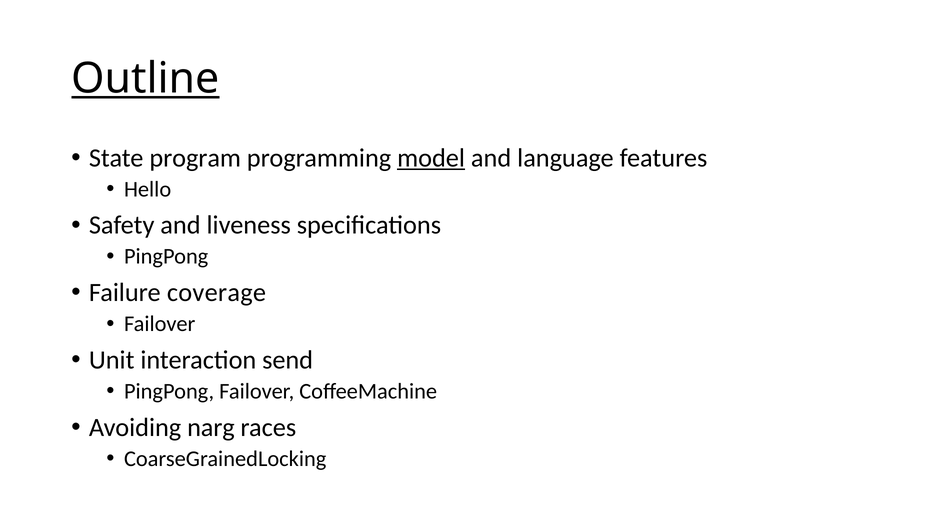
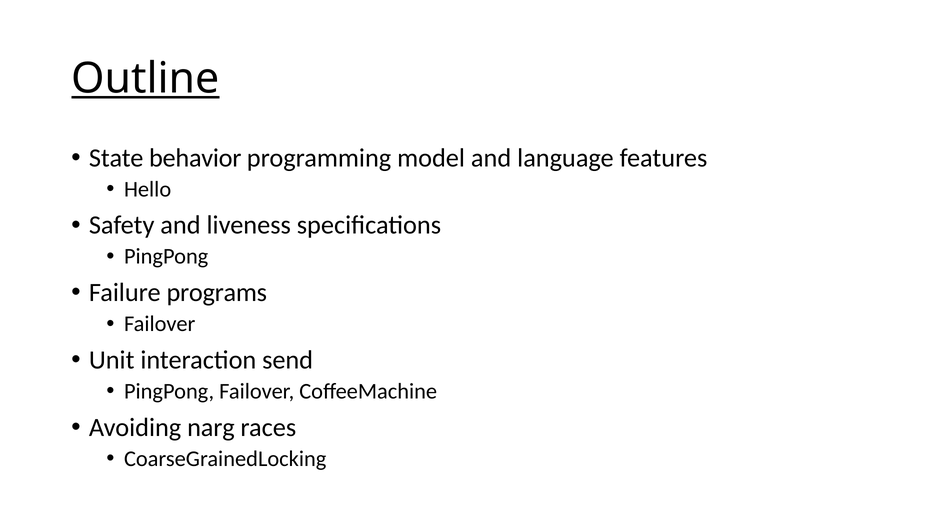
program: program -> behavior (195, 158)
model underline: present -> none (431, 158)
coverage: coverage -> programs (217, 292)
